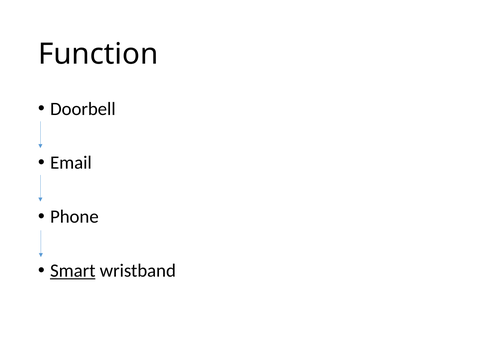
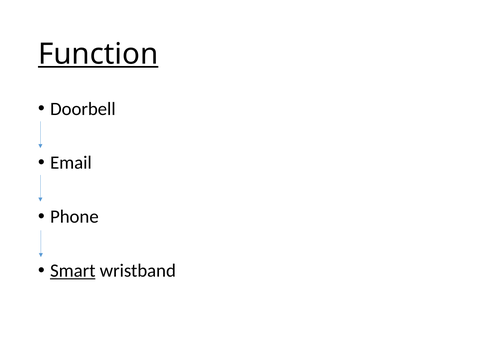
Function underline: none -> present (98, 54)
